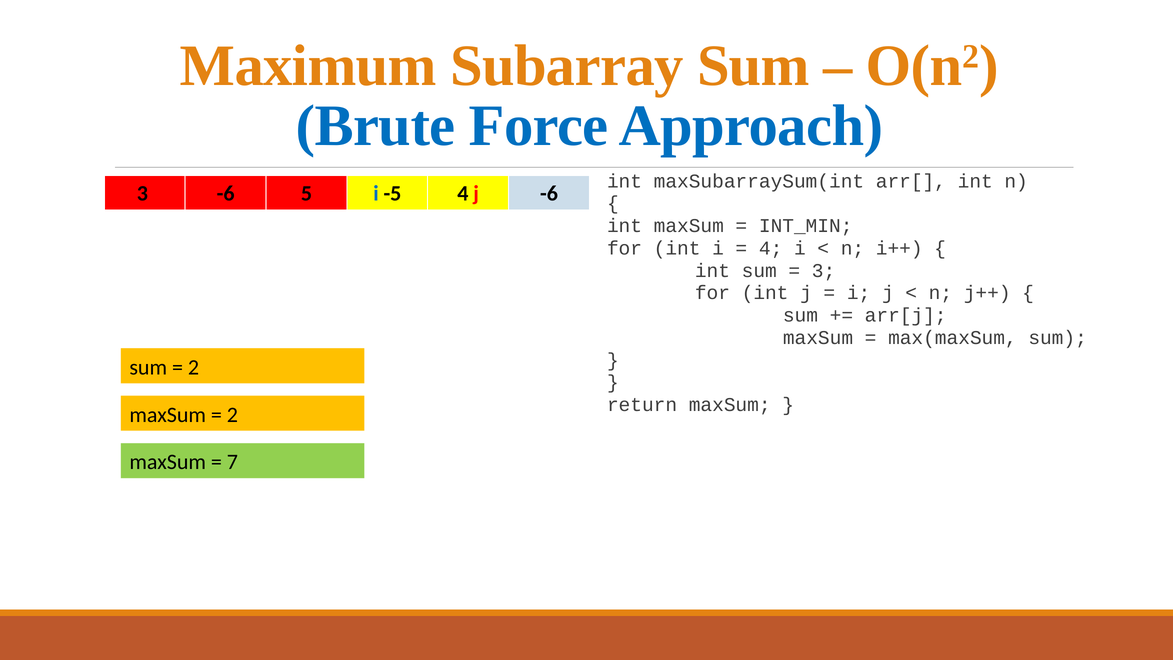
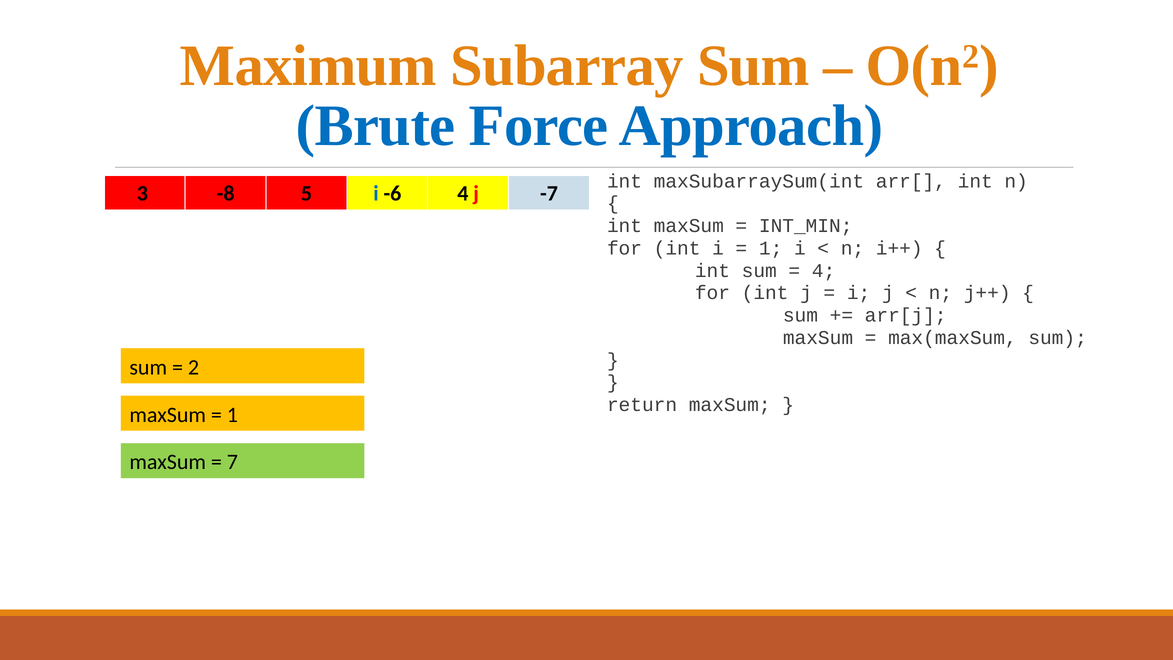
3 -6: -6 -> -8 (226, 193)
-5: -5 -> -6 (392, 193)
j -6: -6 -> -7 (549, 193)
4: 4 -> 1 (771, 248)
3: 3 -> 4 (824, 271)
2: 2 -> 1 (232, 415)
